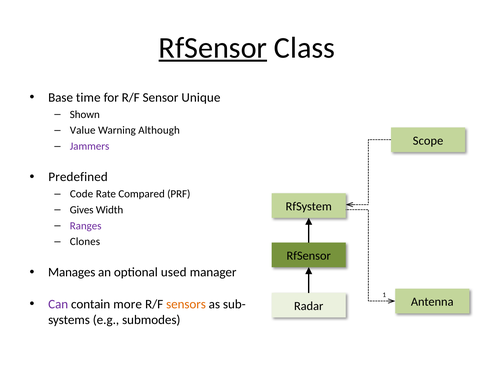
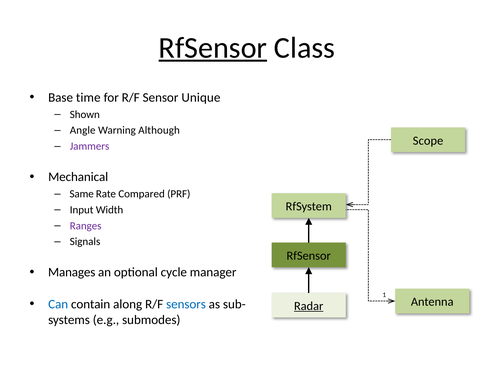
Value: Value -> Angle (83, 131)
Predefined: Predefined -> Mechanical (78, 177)
Code: Code -> Same (82, 194)
Gives: Gives -> Input (82, 210)
Clones: Clones -> Signals (85, 242)
used: used -> cycle (174, 273)
Can colour: purple -> blue (58, 305)
more: more -> along (128, 305)
sensors colour: orange -> blue (186, 305)
Radar underline: none -> present (309, 306)
